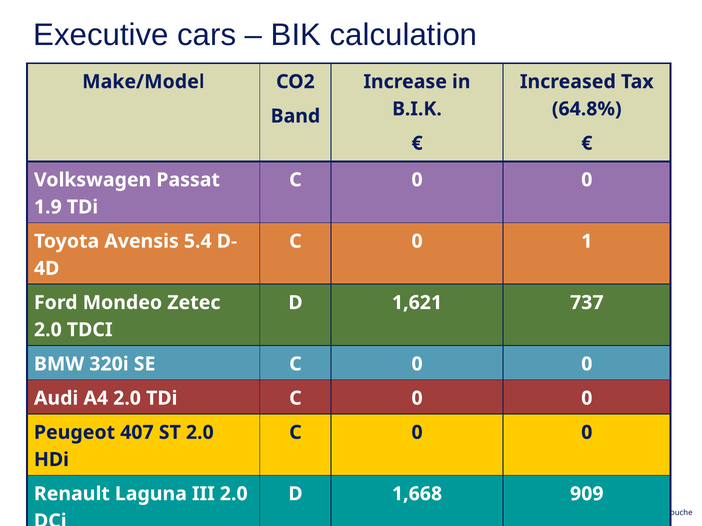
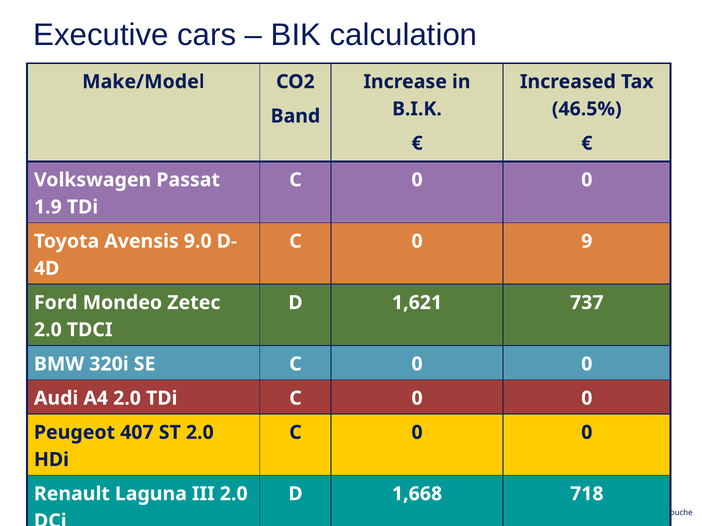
64.8%: 64.8% -> 46.5% (587, 109)
5.4: 5.4 -> 9.0 (198, 241)
1: 1 -> 9 (587, 241)
909: 909 -> 718 (587, 494)
